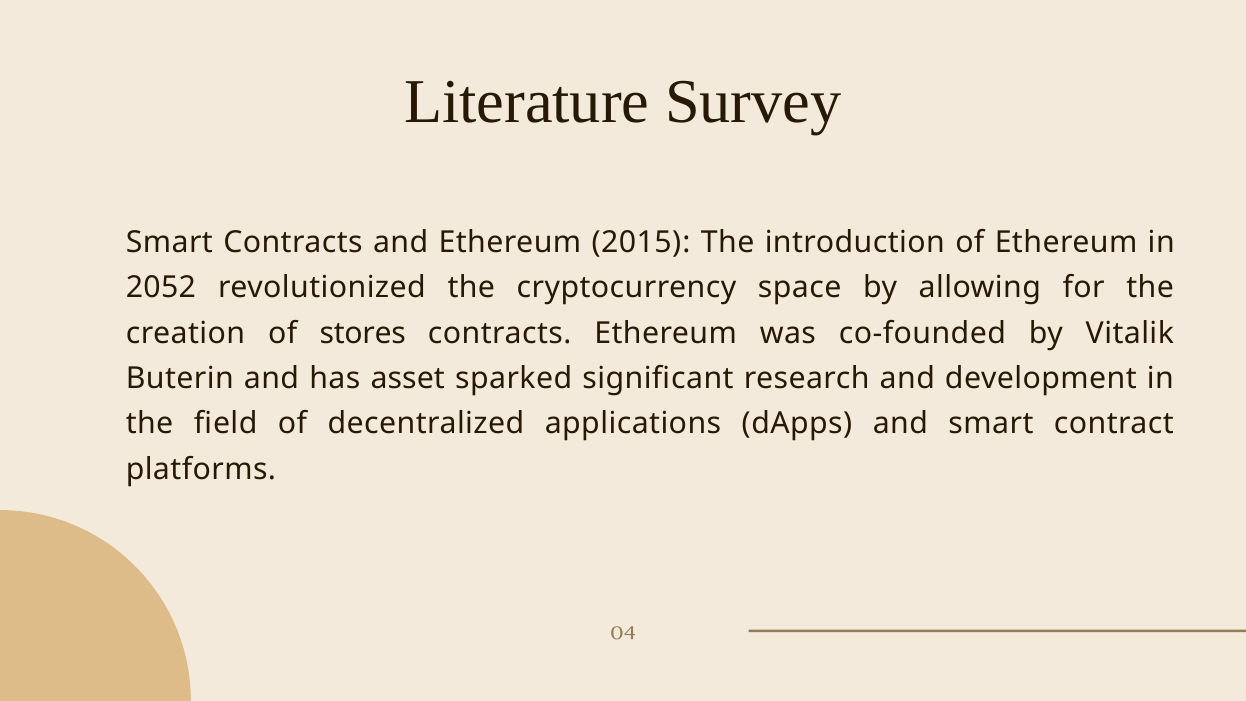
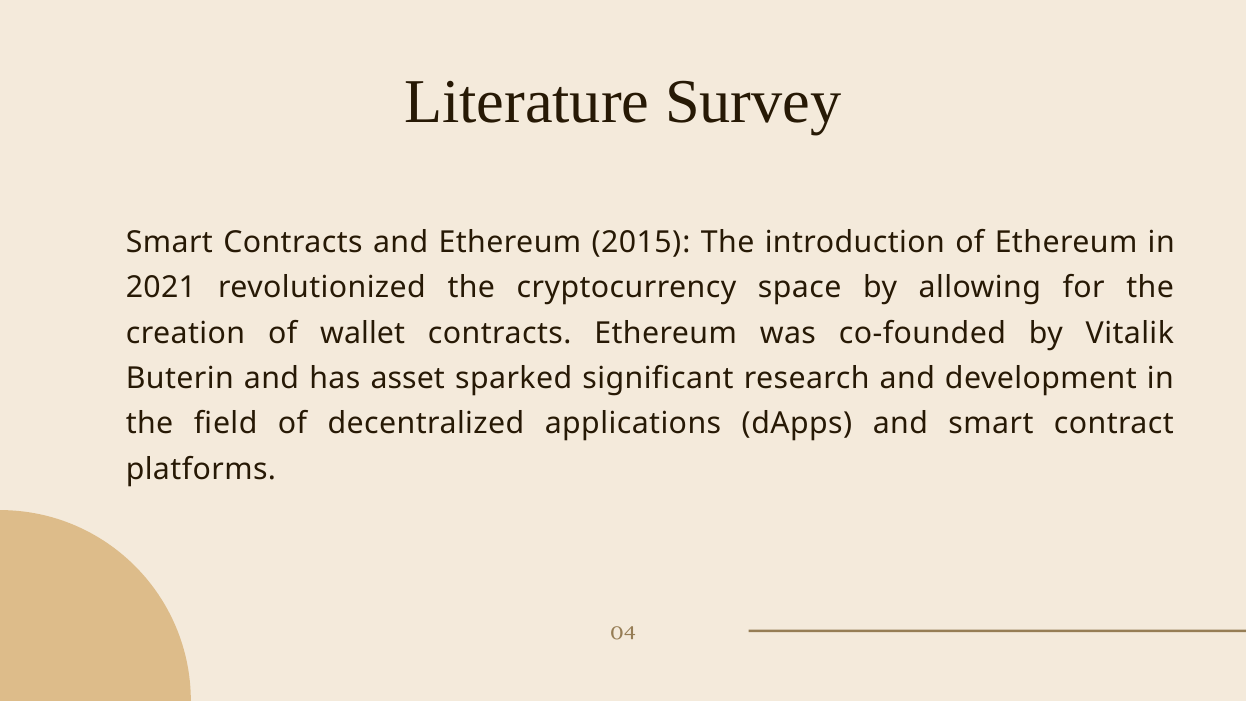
2052: 2052 -> 2021 (161, 288)
stores: stores -> wallet (363, 333)
